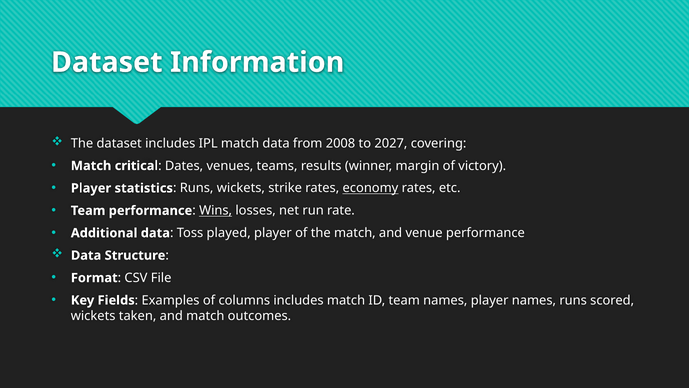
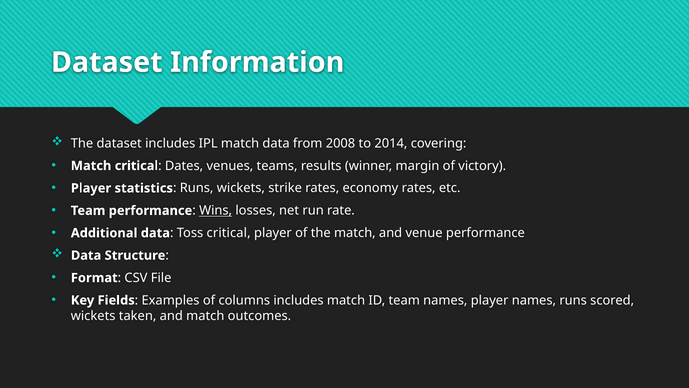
2027: 2027 -> 2014 (391, 143)
economy underline: present -> none (370, 188)
Toss played: played -> critical (229, 233)
